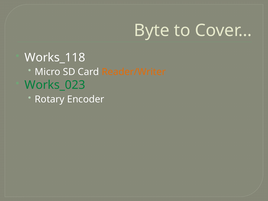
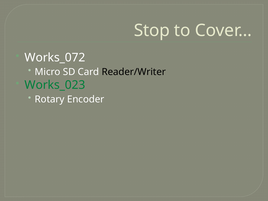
Byte: Byte -> Stop (152, 31)
Works_118: Works_118 -> Works_072 (55, 58)
Reader/Writer colour: orange -> black (134, 72)
